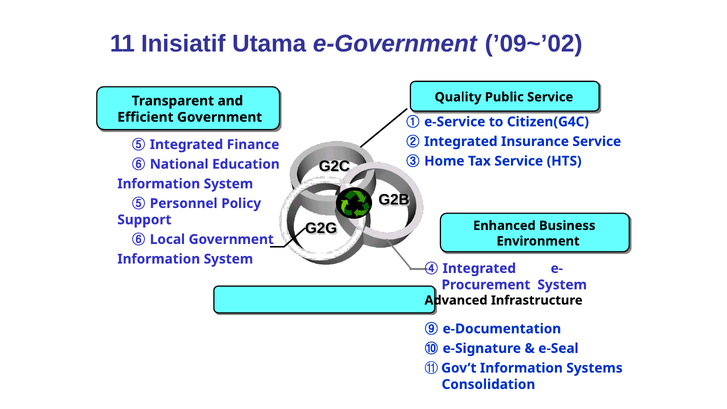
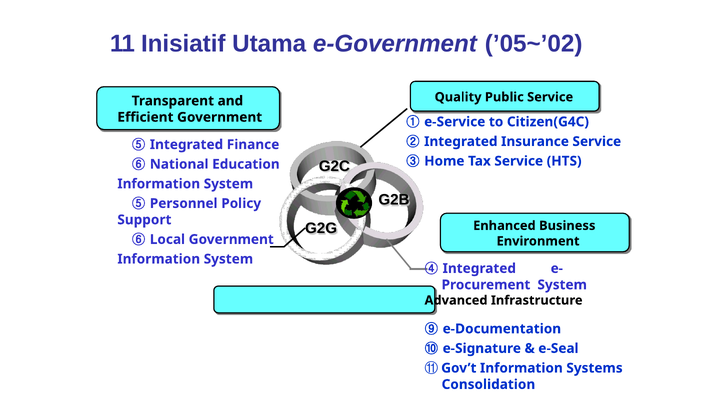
’09~’02: ’09~’02 -> ’05~’02 (534, 44)
